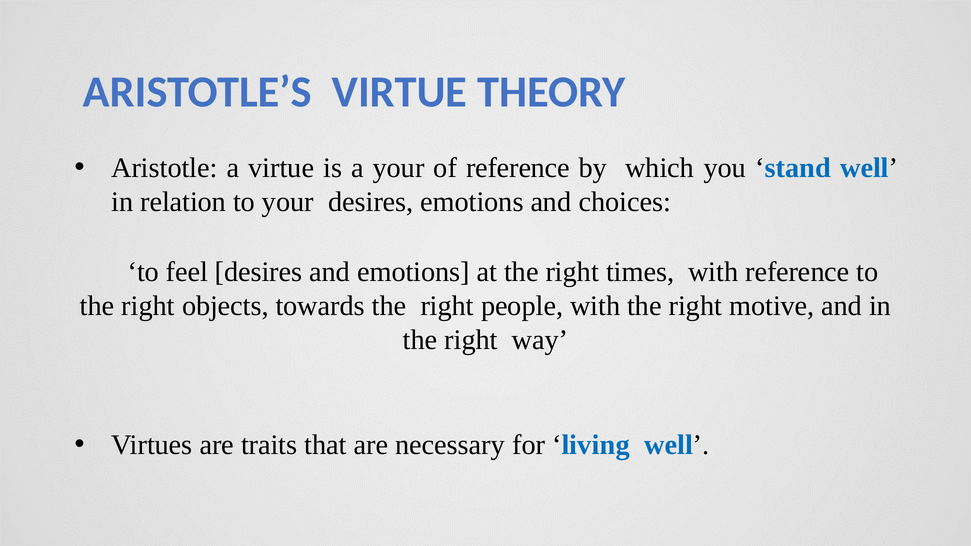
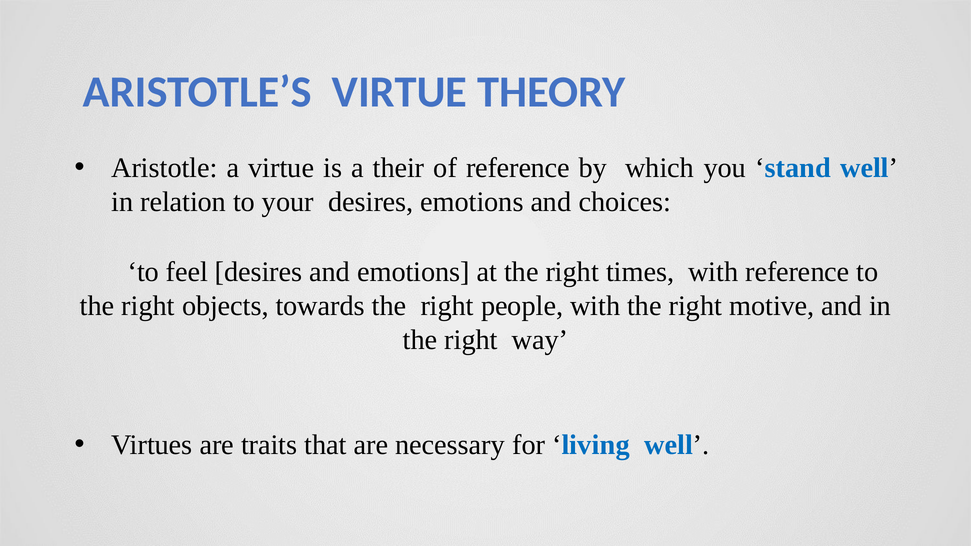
a your: your -> their (399, 168)
